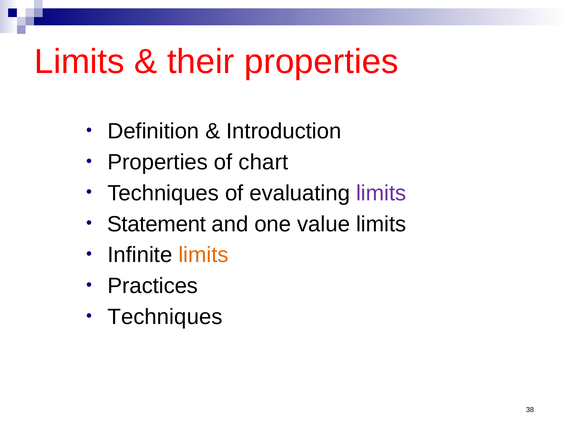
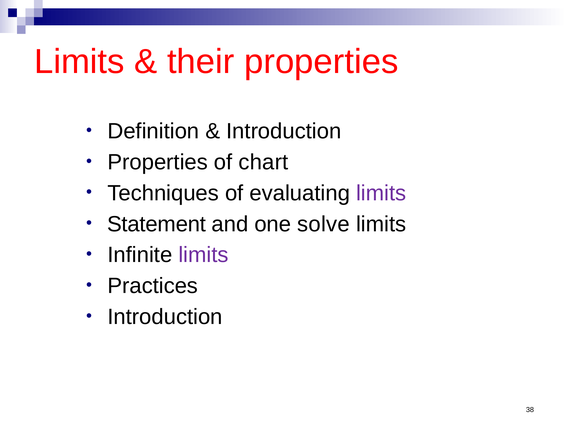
value: value -> solve (324, 224)
limits colour: orange -> purple (204, 255)
Techniques: Techniques -> Introduction (165, 317)
